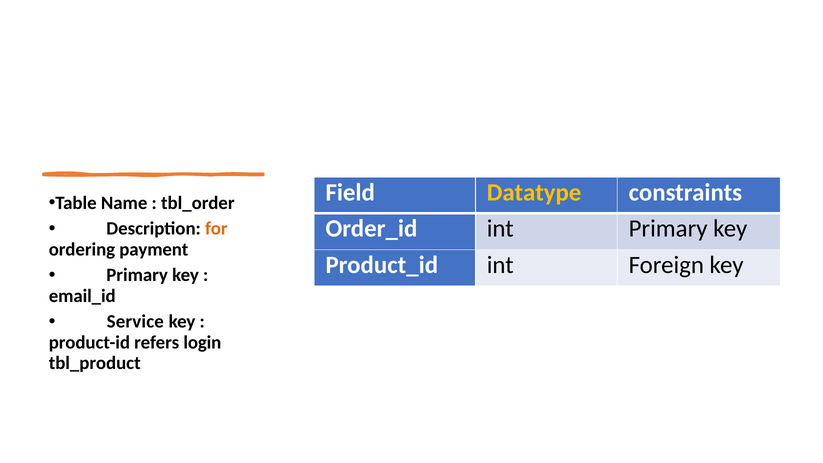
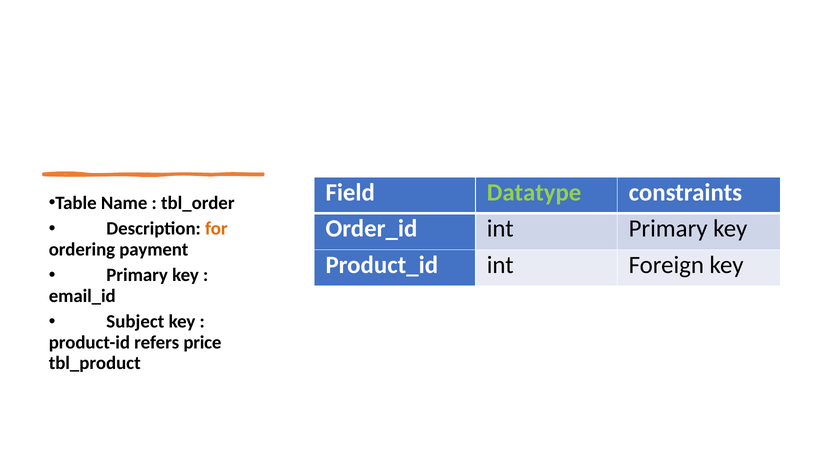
Datatype colour: yellow -> light green (534, 192)
Service: Service -> Subject (135, 322)
login: login -> price (202, 342)
